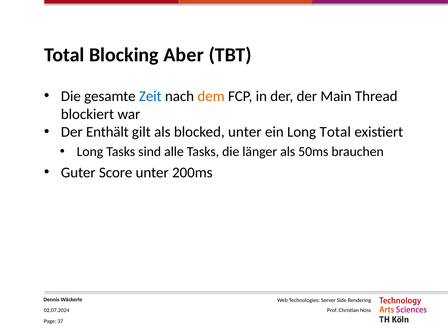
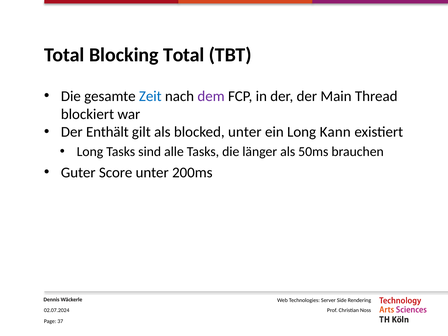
Blocking Aber: Aber -> Total (184, 55)
dem colour: orange -> purple (211, 96)
Long Total: Total -> Kann (335, 132)
